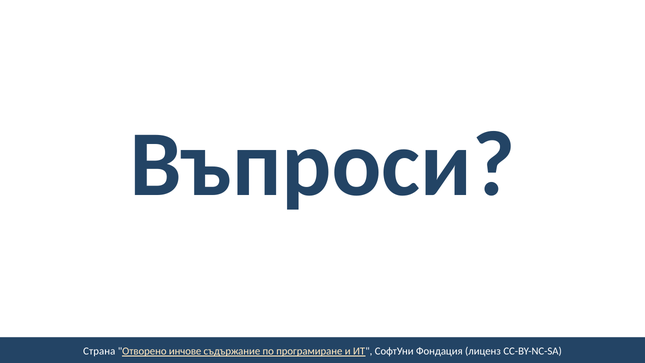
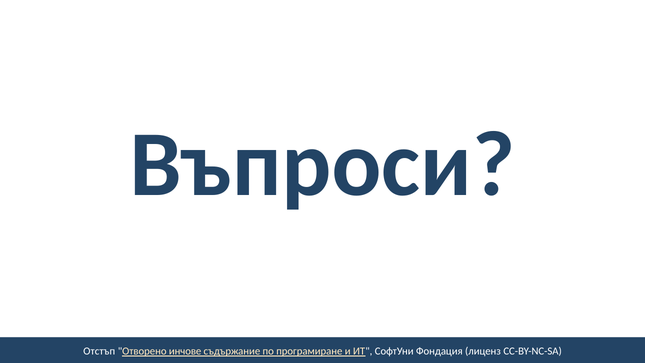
Страна: Страна -> Отстъп (99, 351)
